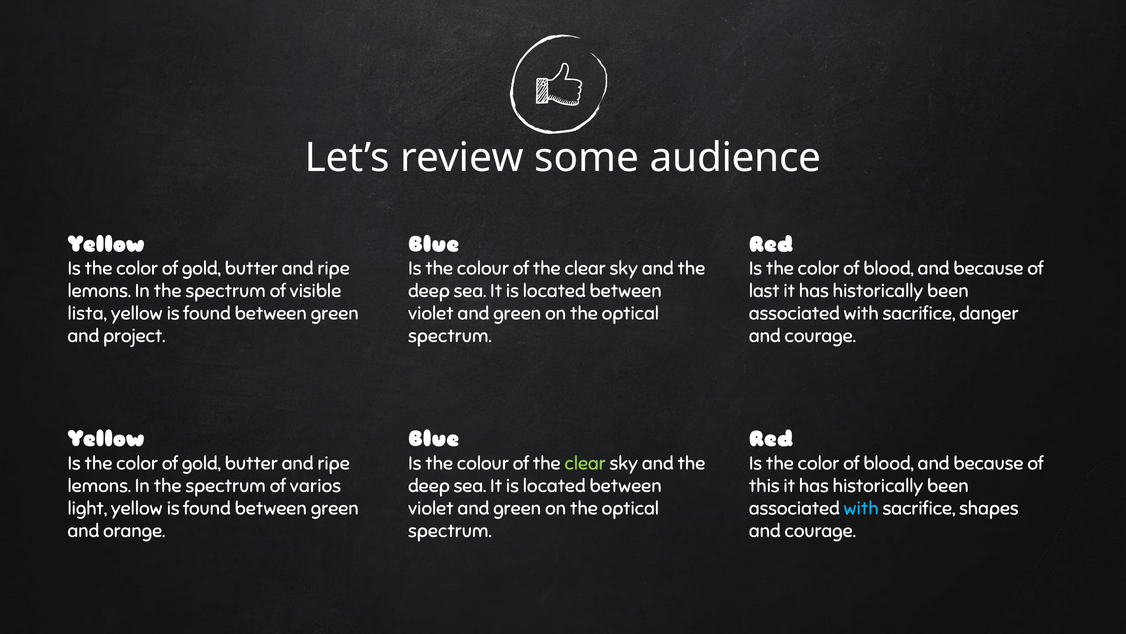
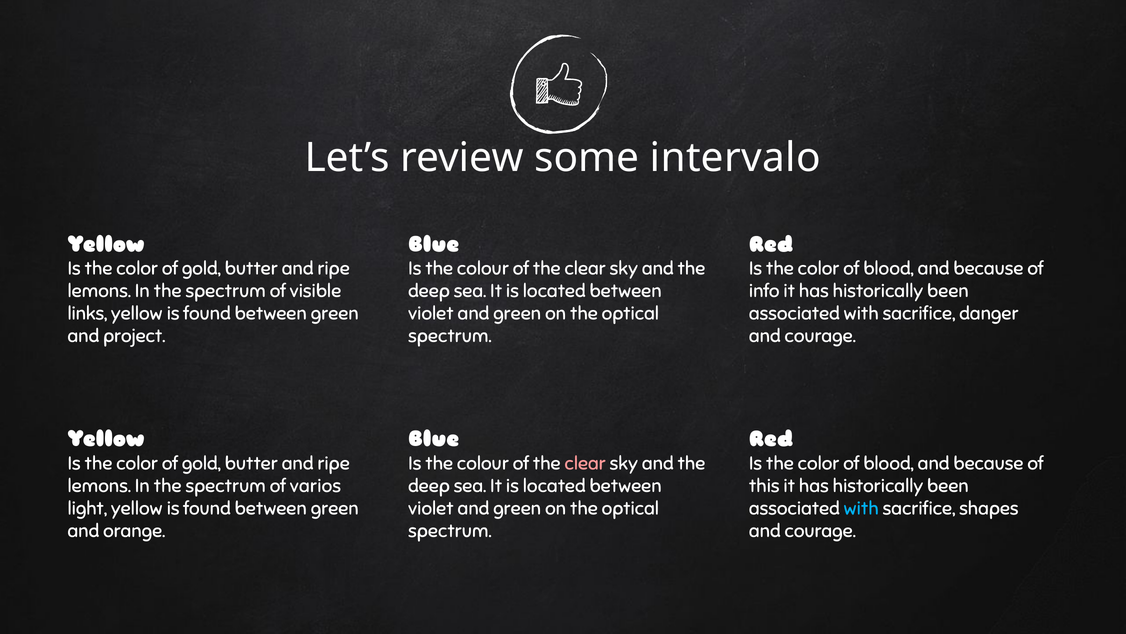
audience: audience -> intervalo (735, 158)
last: last -> info (764, 291)
lista: lista -> links (87, 313)
clear colour: light green -> pink (585, 463)
